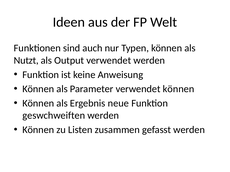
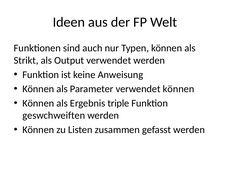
Nutzt: Nutzt -> Strikt (26, 61)
neue: neue -> triple (118, 104)
